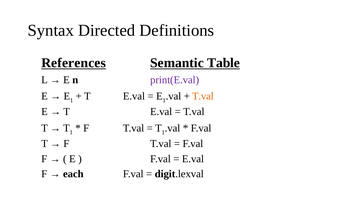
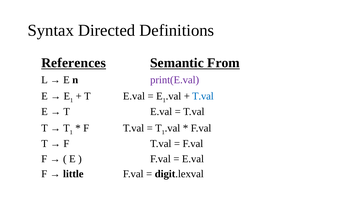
Table: Table -> From (223, 63)
T.val colour: orange -> blue (203, 96)
each: each -> little (73, 174)
